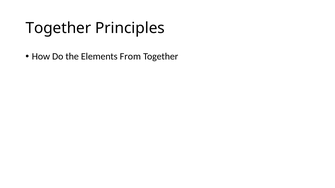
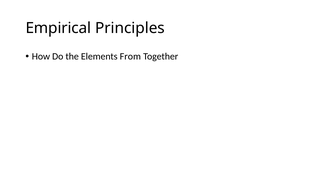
Together: Together -> Empirical (58, 28)
